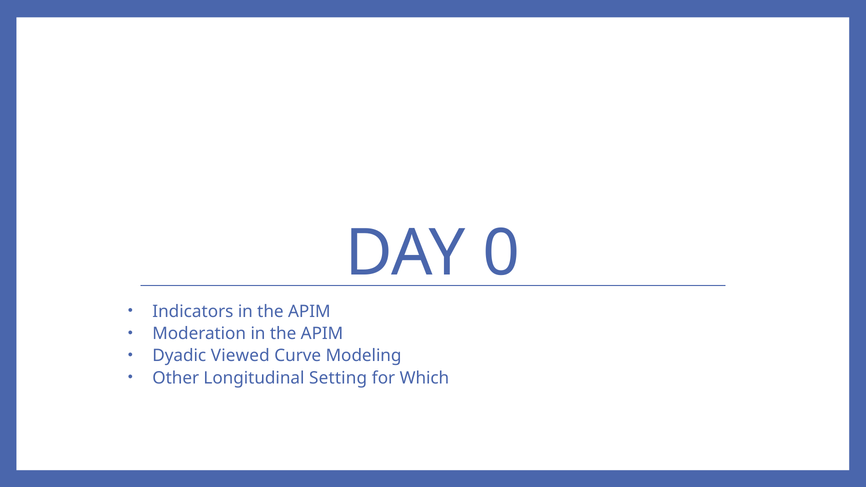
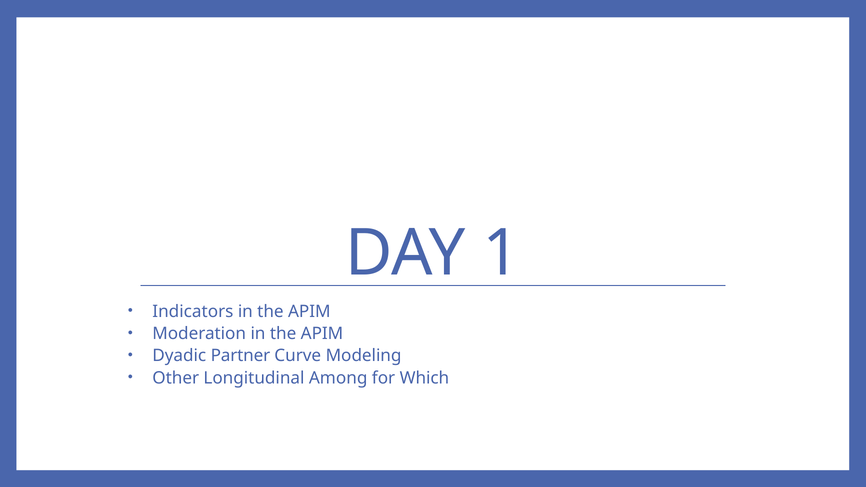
0: 0 -> 1 (501, 253)
Viewed: Viewed -> Partner (240, 356)
Setting: Setting -> Among (338, 378)
